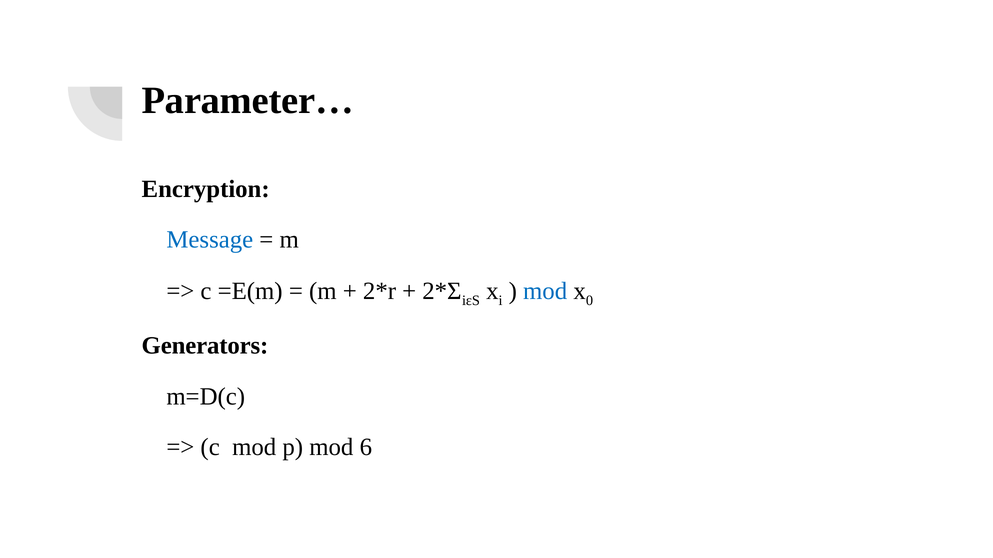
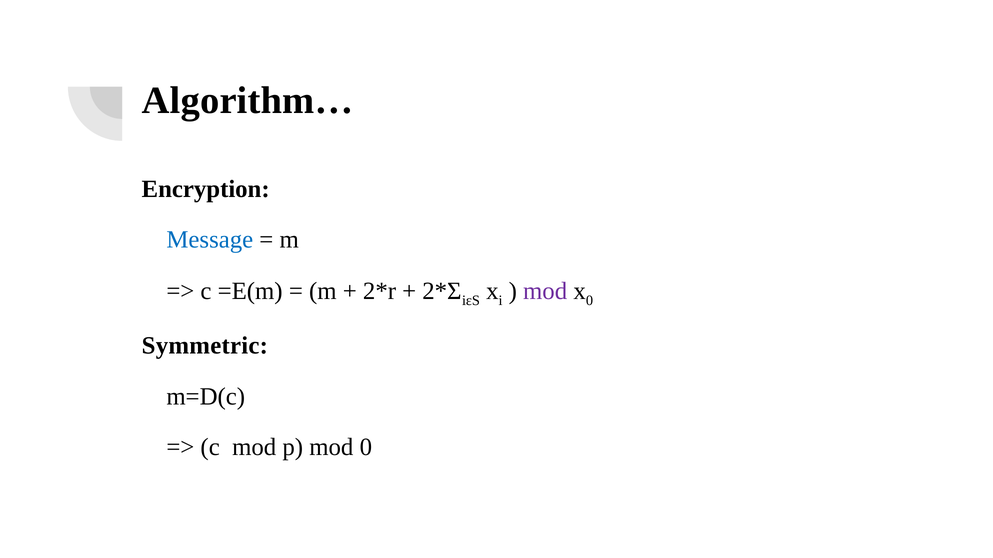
Parameter…: Parameter… -> Algorithm… (247, 101)
mod colour: blue -> purple (545, 291)
Generators: Generators -> Symmetric (205, 346)
mod 6: 6 -> 0 (366, 448)
